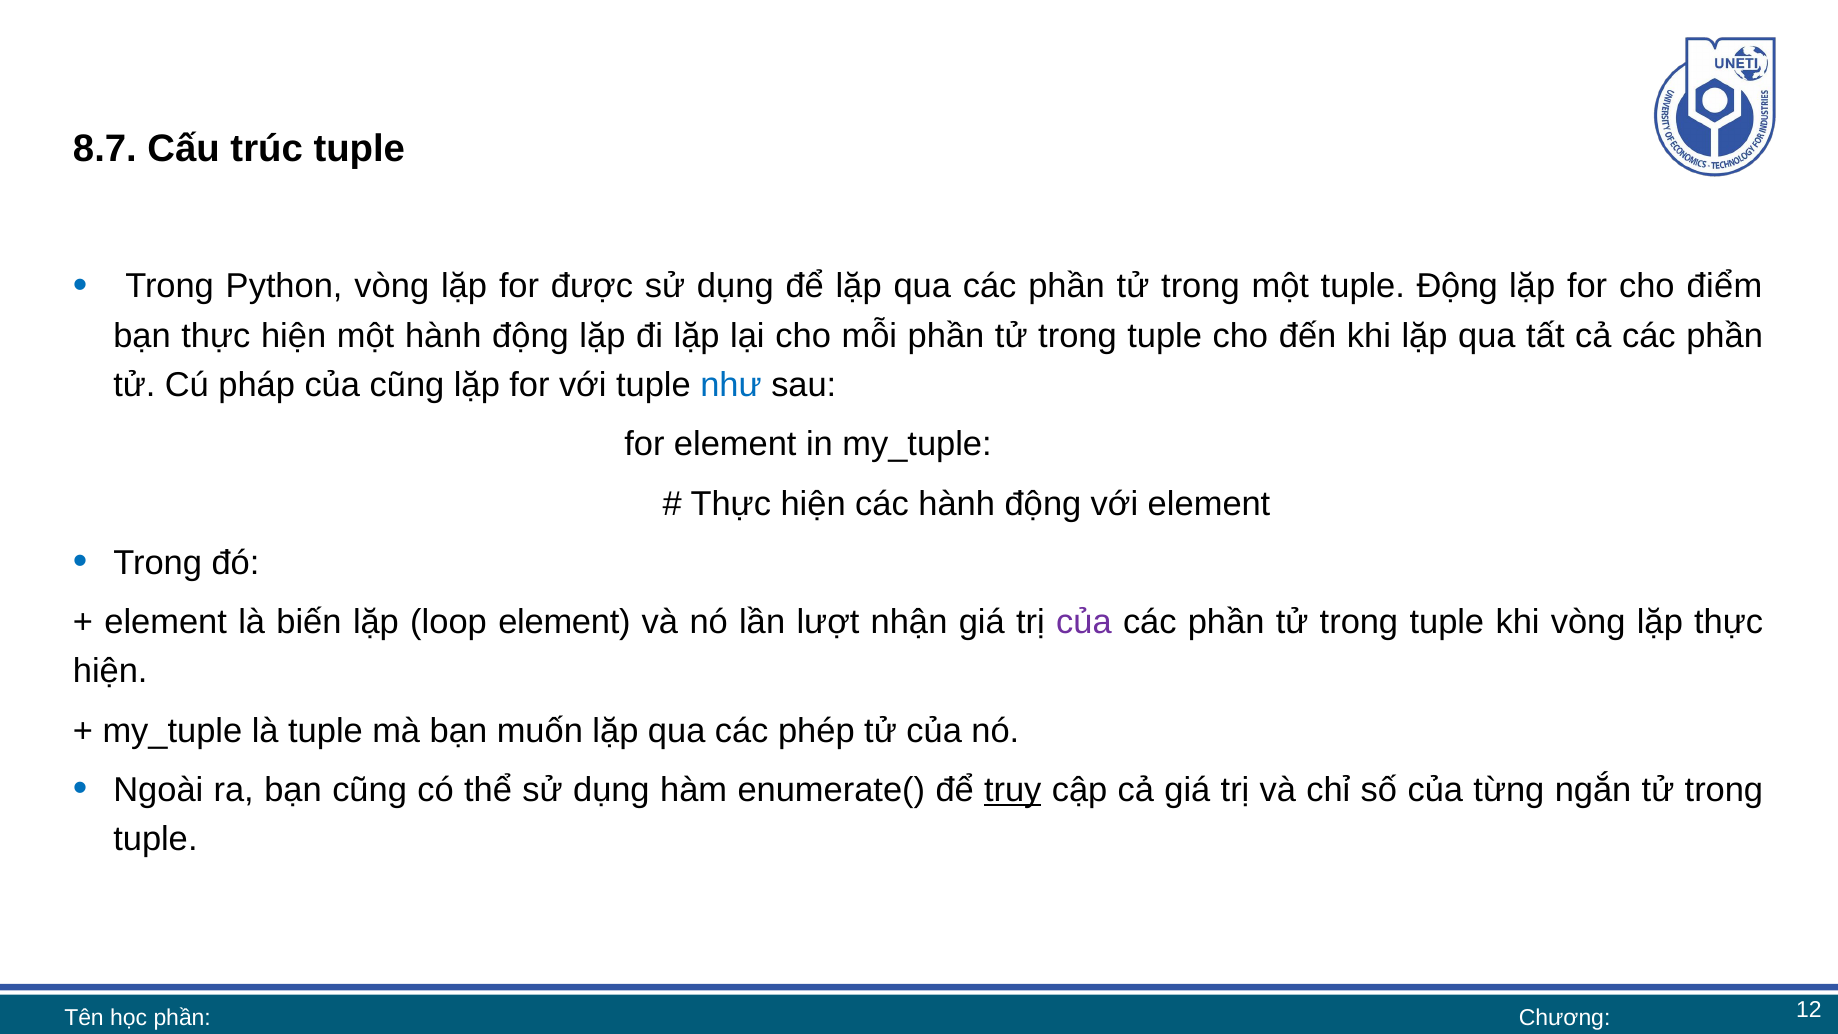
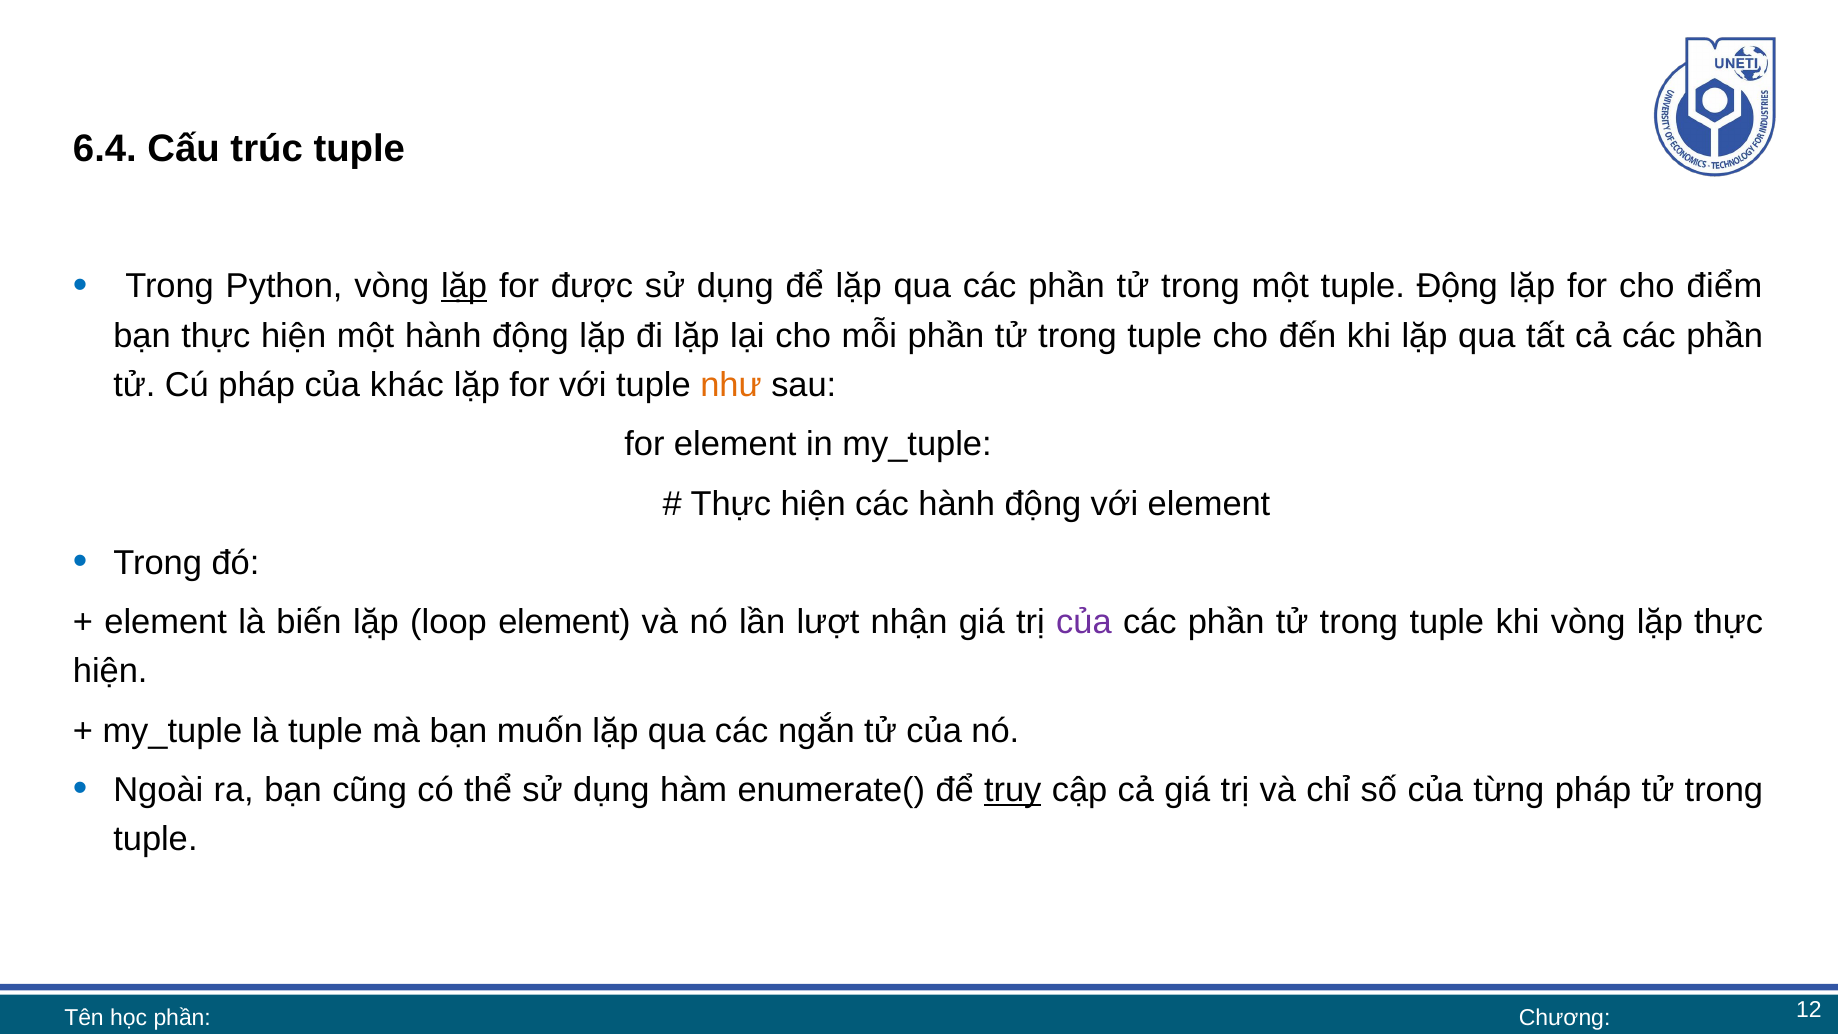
8.7: 8.7 -> 6.4 (105, 149)
lặp underline: none -> present (464, 286)
của cũng: cũng -> khác (407, 385)
như colour: blue -> orange (731, 385)
phép: phép -> ngắn (816, 731)
từng ngắn: ngắn -> pháp (1593, 790)
